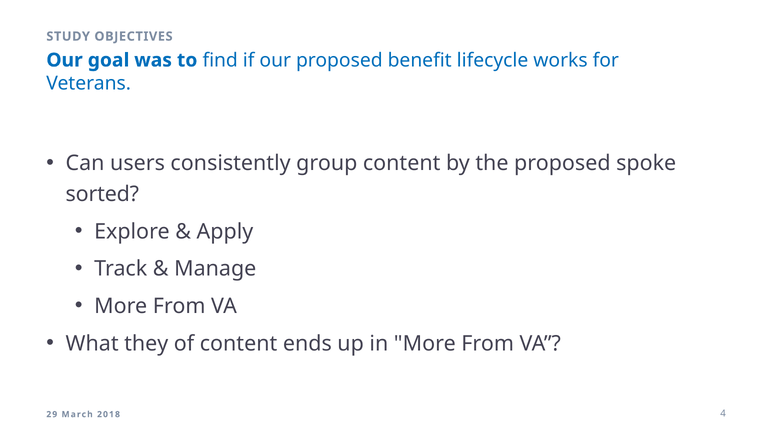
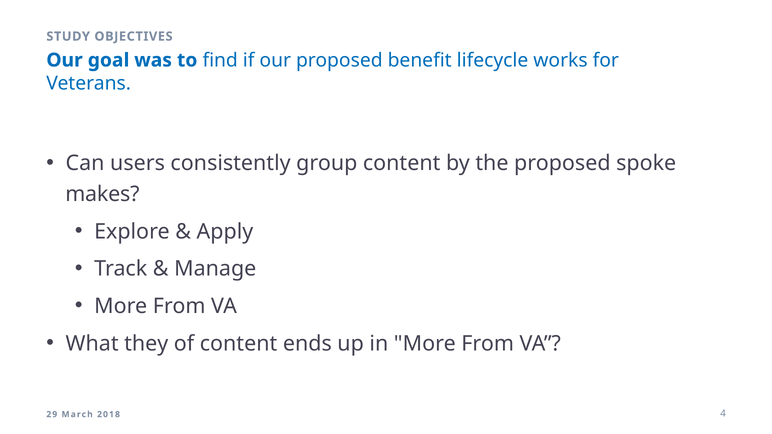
sorted: sorted -> makes (102, 194)
